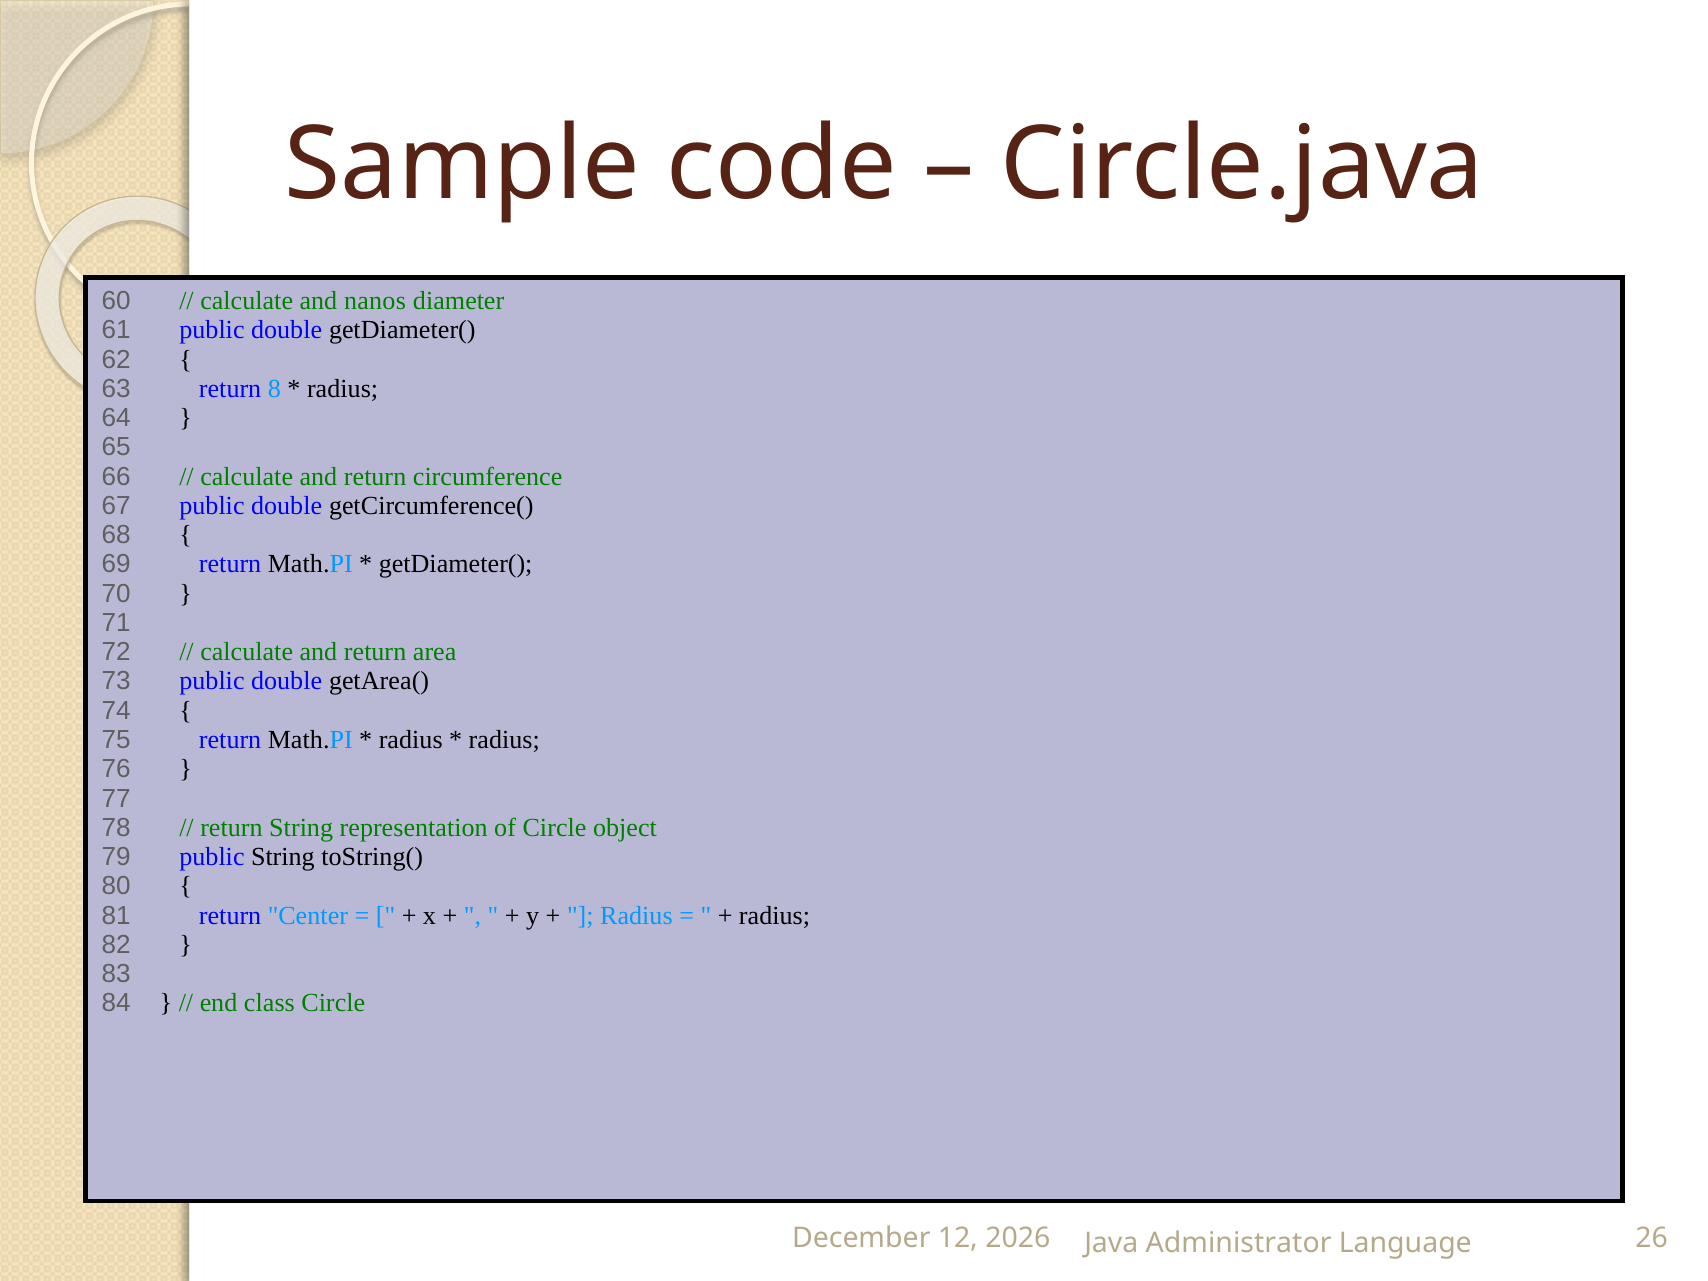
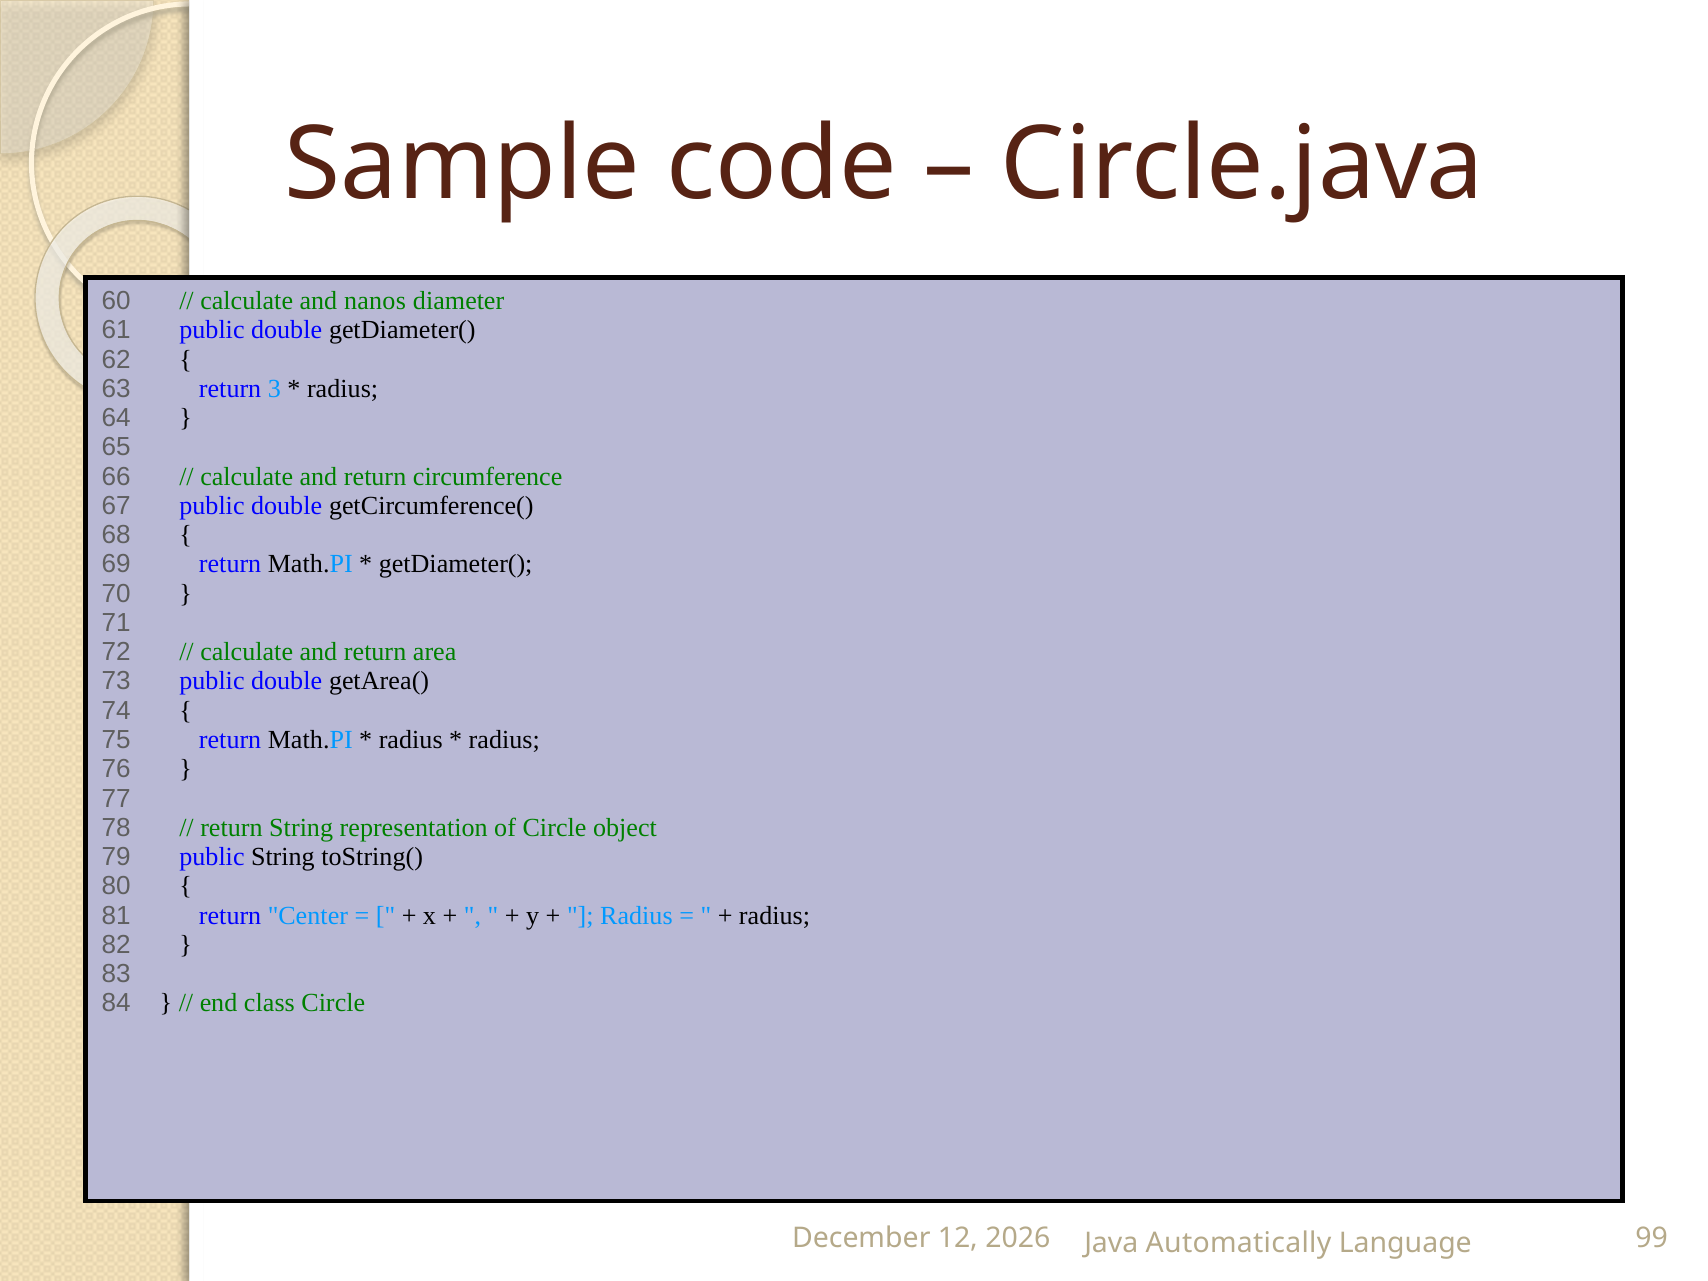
8: 8 -> 3 (274, 389)
26: 26 -> 99 (1652, 1239)
Administrator: Administrator -> Automatically (1238, 1243)
